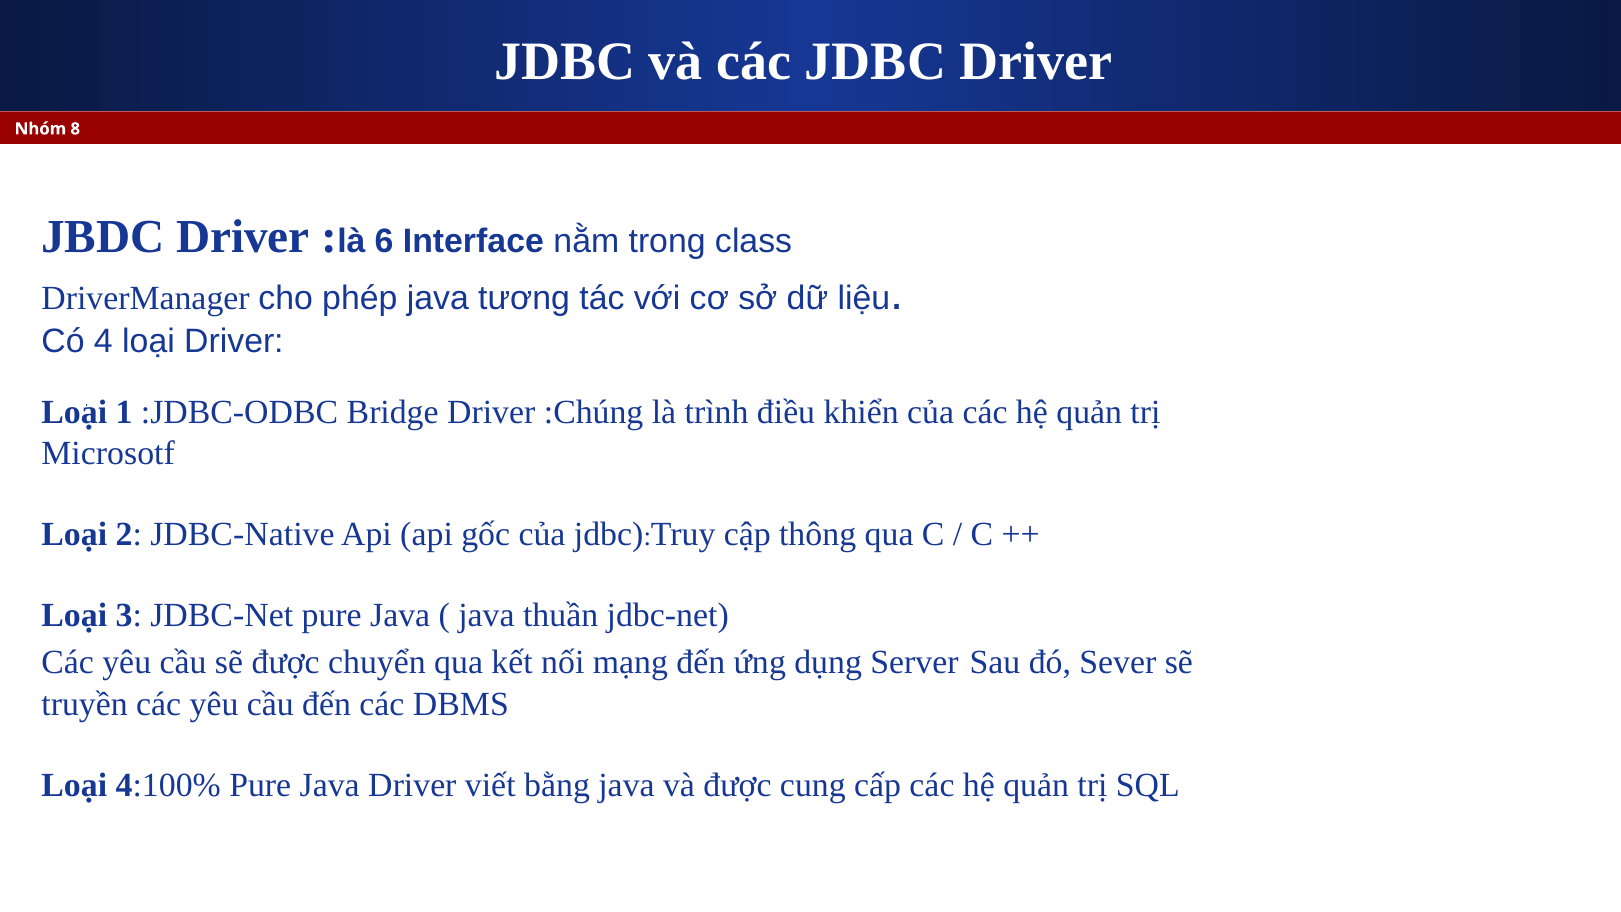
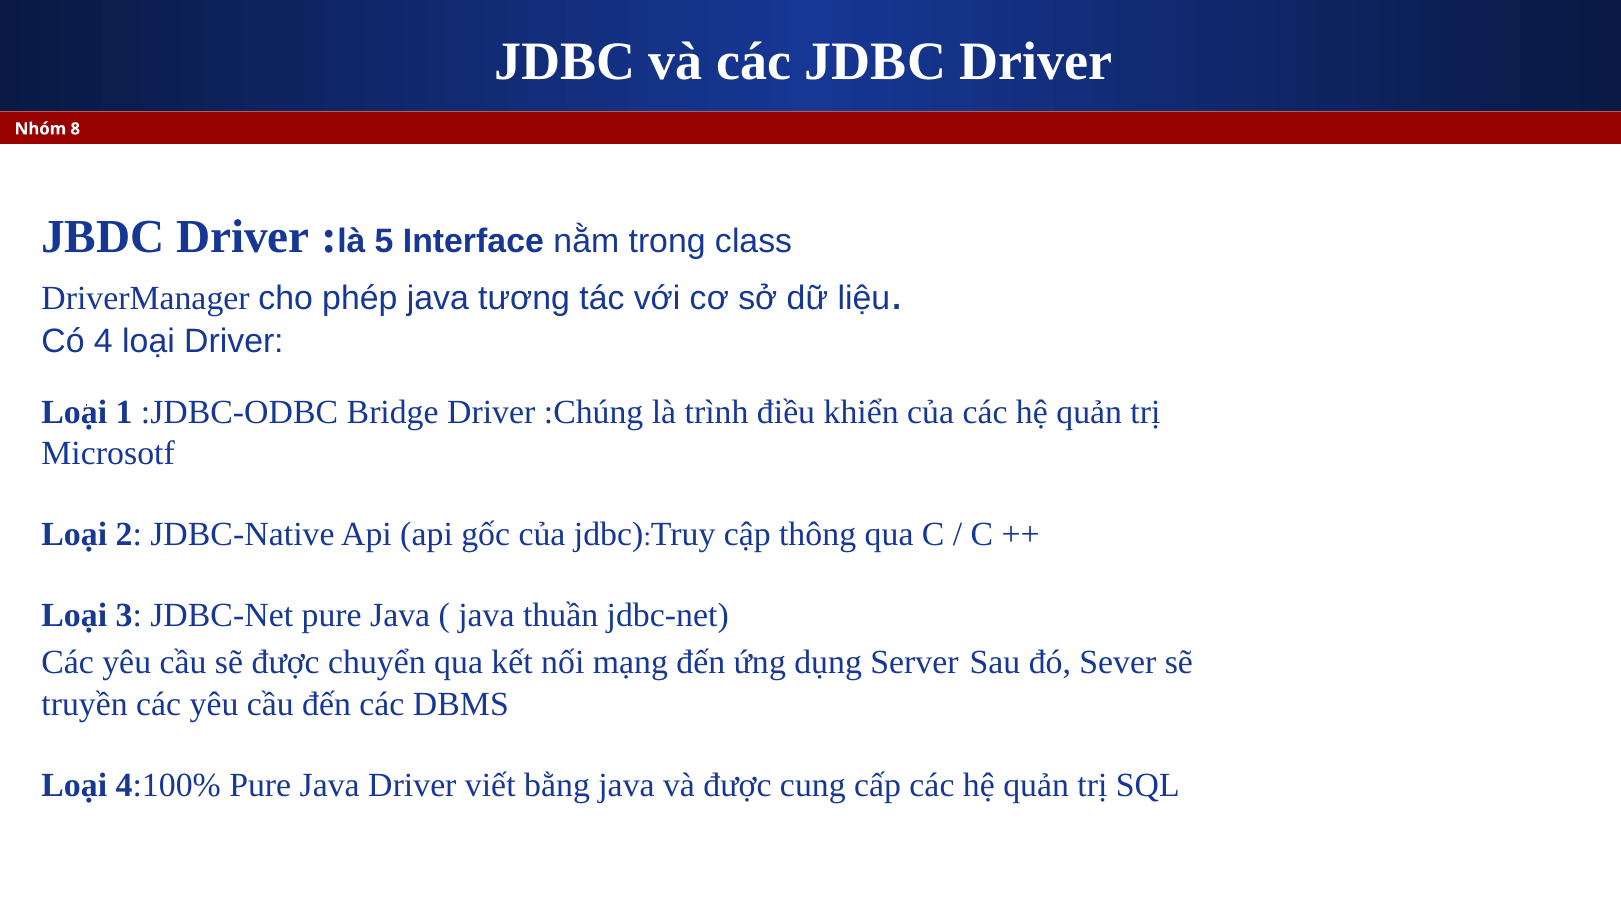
6: 6 -> 5 (384, 241)
